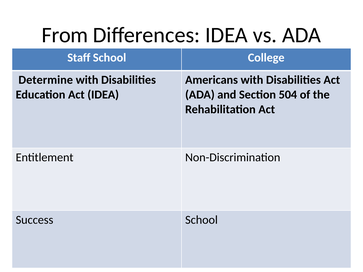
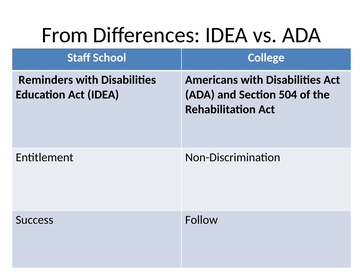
Determine: Determine -> Reminders (46, 80)
Success School: School -> Follow (201, 220)
